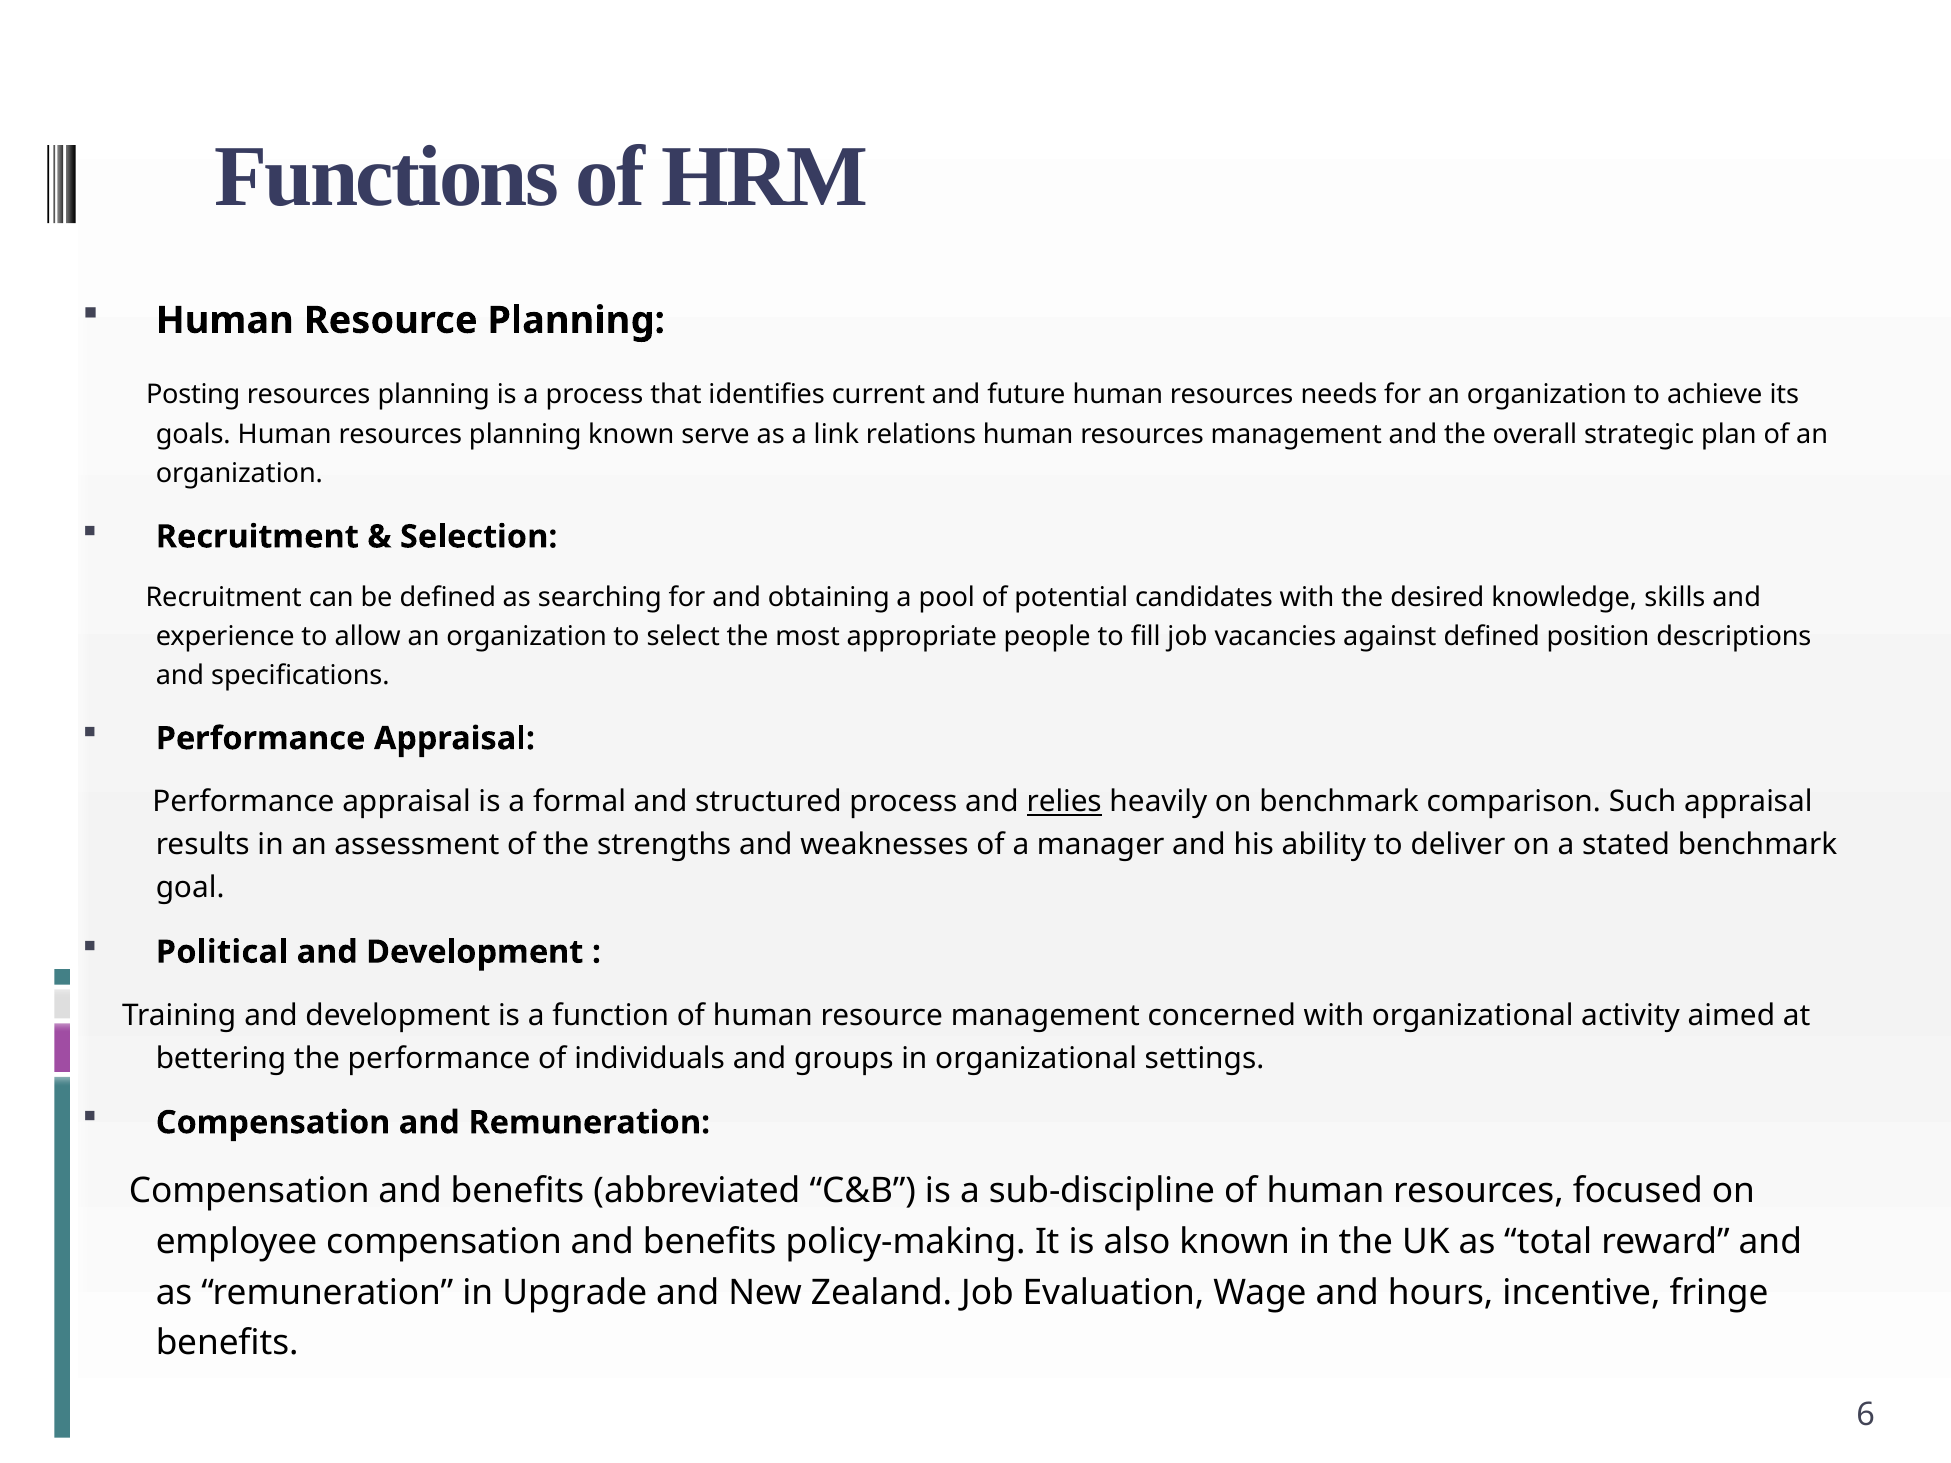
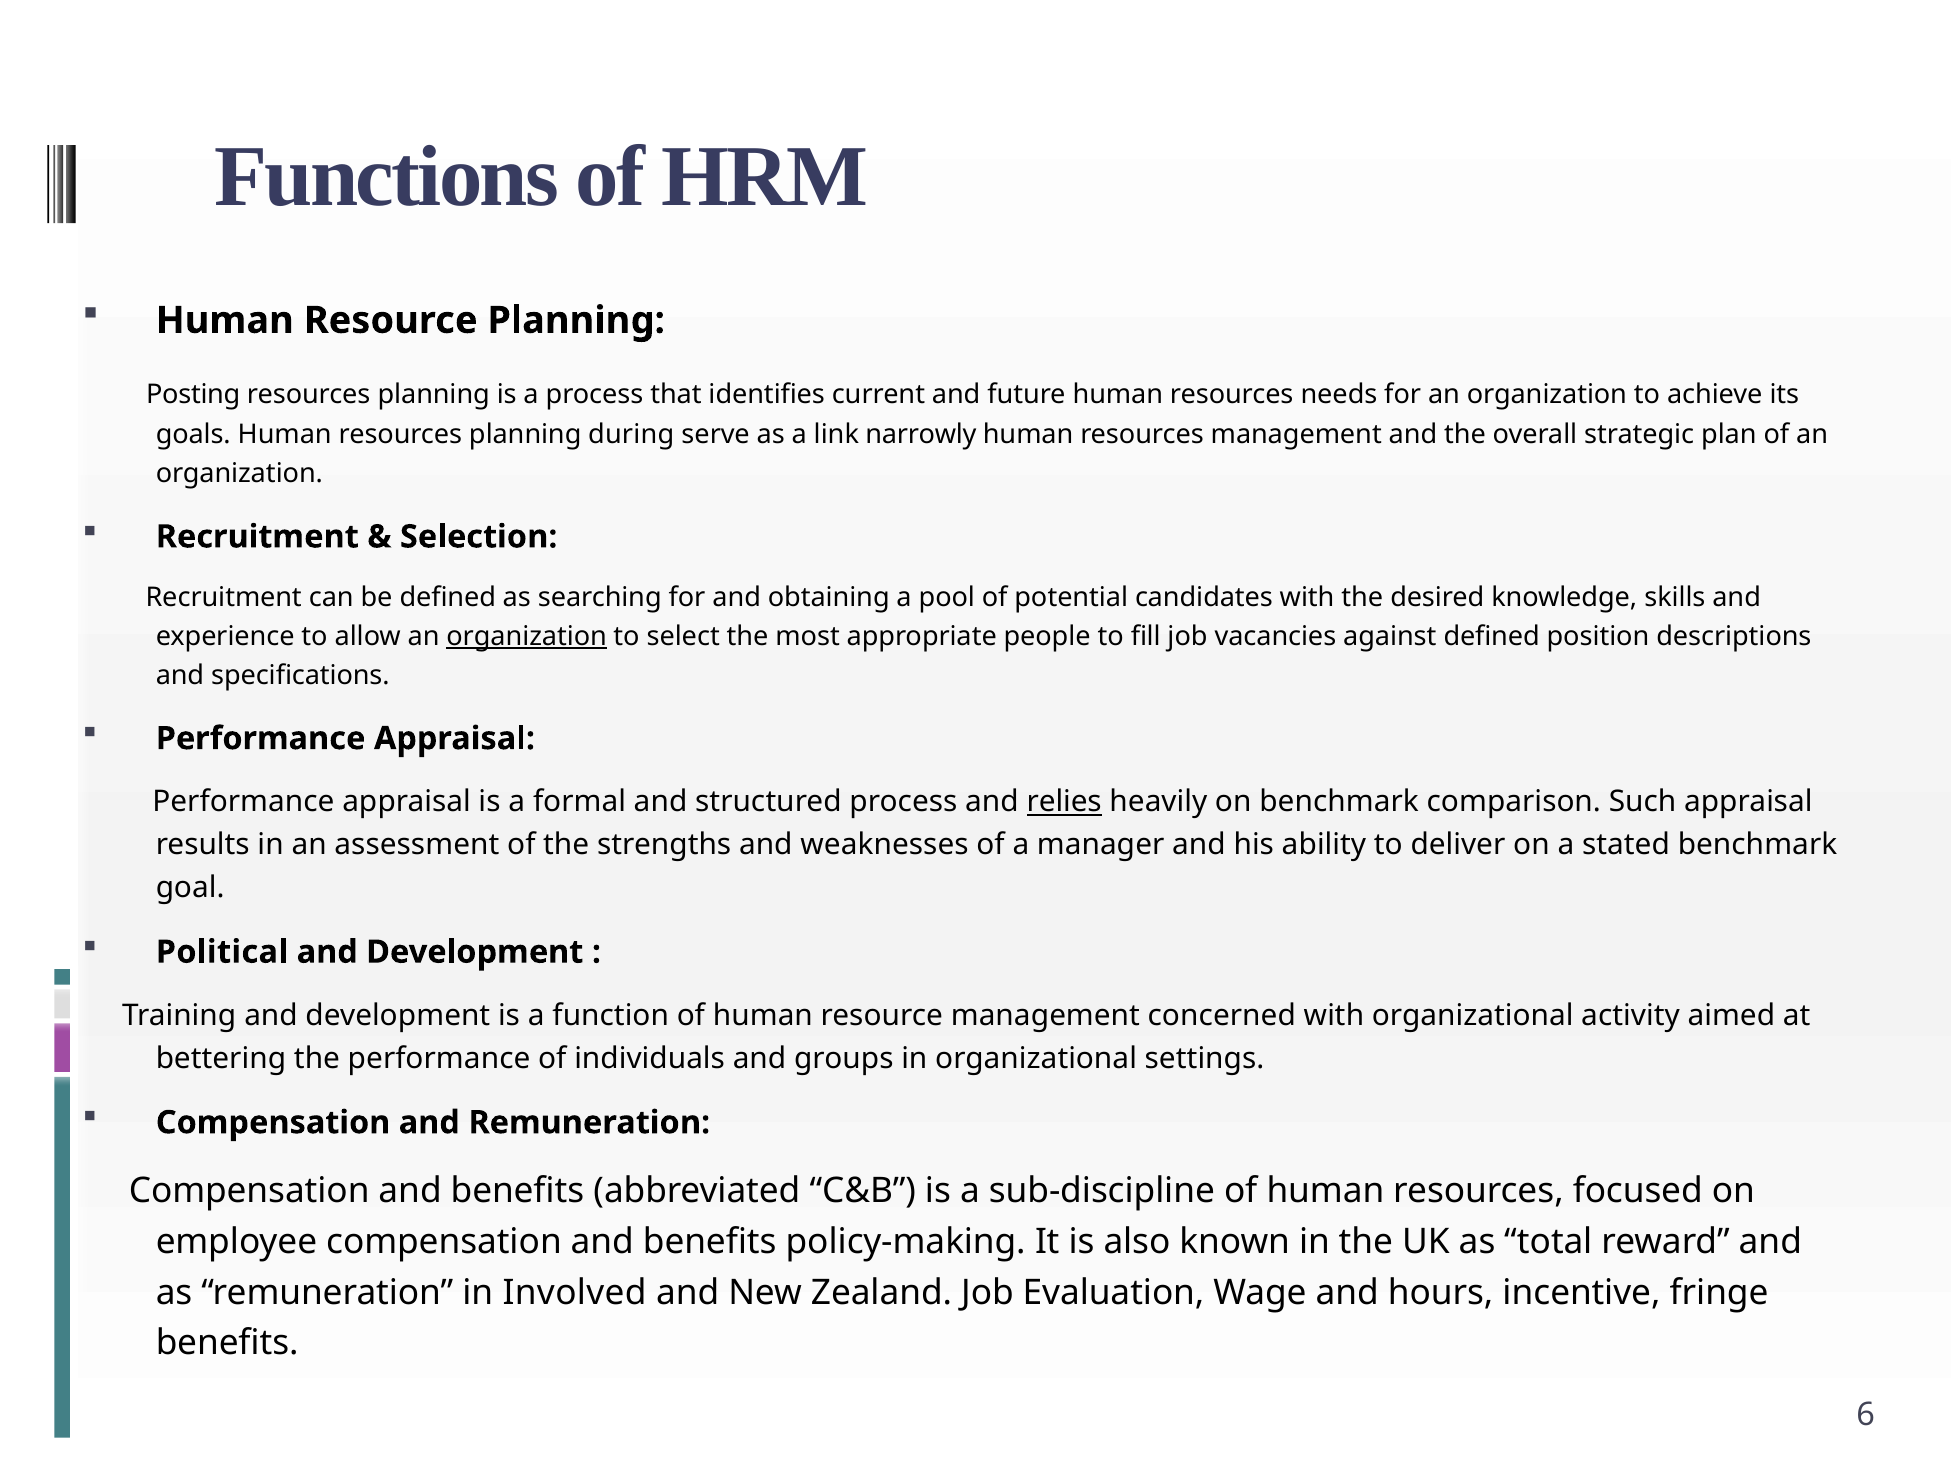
planning known: known -> during (631, 435)
relations: relations -> narrowly (921, 435)
organization underline: none -> present (527, 637)
Upgrade: Upgrade -> Involved (575, 1293)
